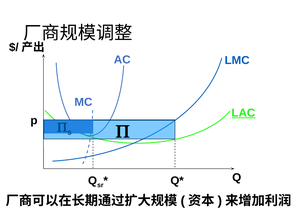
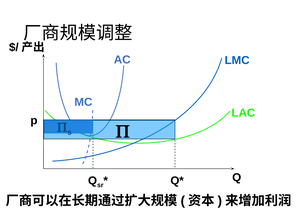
LAC underline: present -> none (243, 113)
